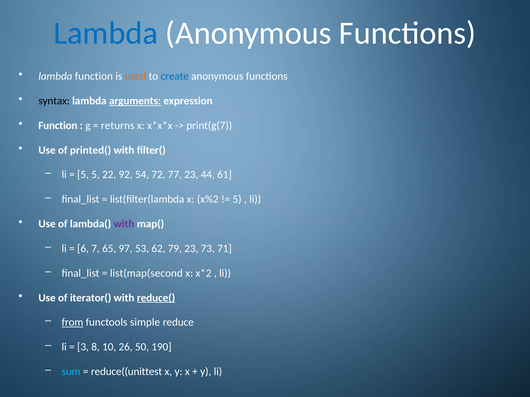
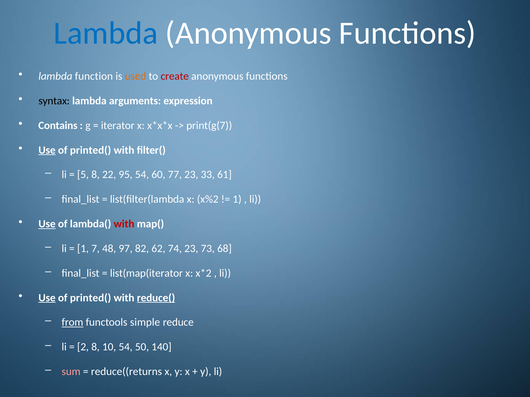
create colour: blue -> red (175, 76)
arguments underline: present -> none (135, 101)
Function: Function -> Contains (58, 126)
returns: returns -> iterator (118, 126)
Use underline: none -> present (47, 150)
5 5: 5 -> 8 (96, 175)
92: 92 -> 95 (126, 175)
72: 72 -> 60 (158, 175)
44: 44 -> 33 (208, 175)
5: 5 -> 1 (237, 200)
Use underline: none -> present (47, 224)
with colour: purple -> red (124, 224)
6: 6 -> 1 (83, 249)
65: 65 -> 48 (109, 249)
53: 53 -> 82 (142, 249)
79: 79 -> 74 (175, 249)
71: 71 -> 68 (224, 249)
list(map(second: list(map(second -> list(map(iterator (146, 273)
Use underline: none -> present (47, 298)
iterator(: iterator( -> printed( (91, 298)
3: 3 -> 2 (83, 347)
10 26: 26 -> 54 (126, 347)
190: 190 -> 140 (162, 347)
sum colour: light blue -> pink (71, 372)
reduce((unittest: reduce((unittest -> reduce((returns (126, 372)
